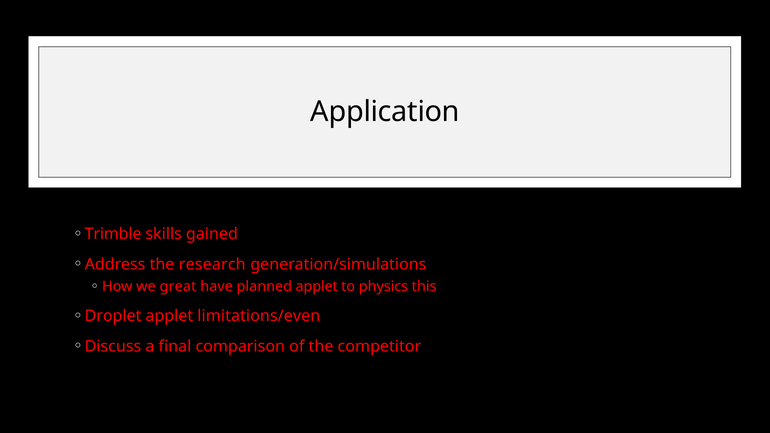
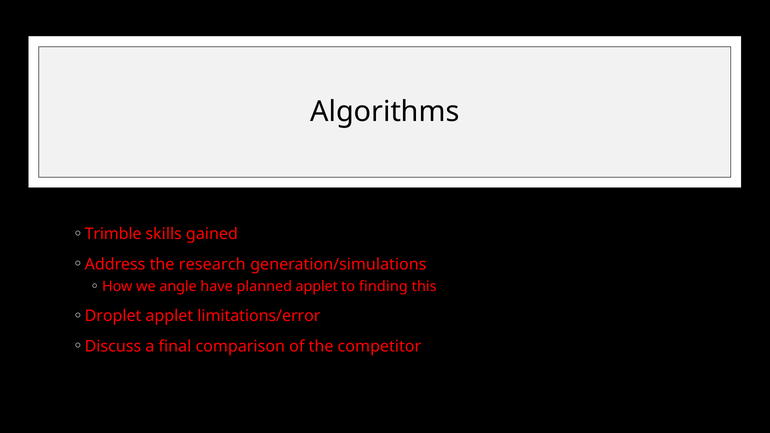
Application: Application -> Algorithms (385, 112)
great: great -> angle (178, 287)
physics: physics -> finding (383, 287)
limitations/even: limitations/even -> limitations/error (259, 316)
